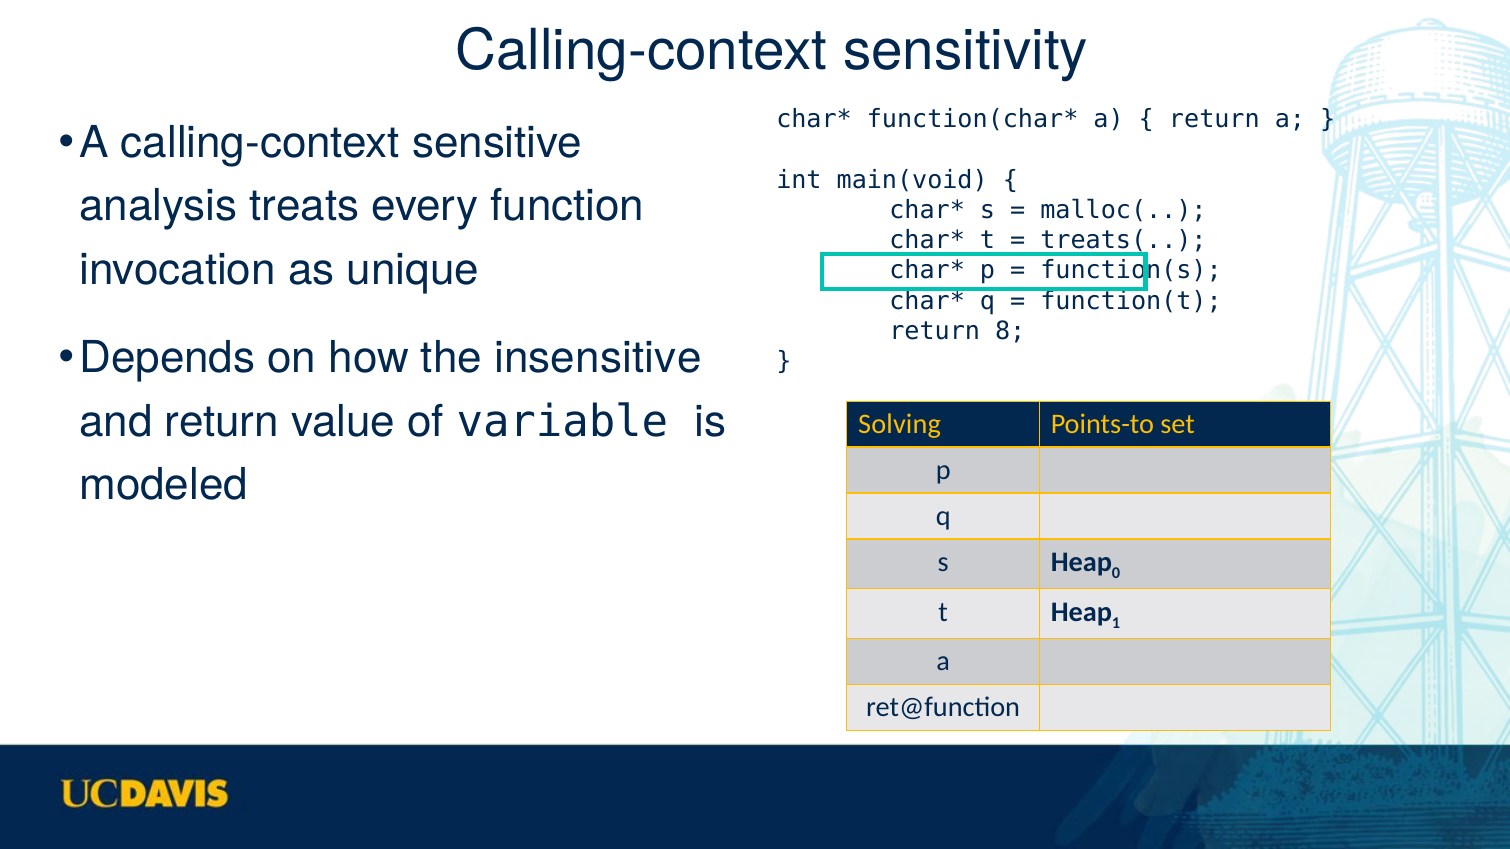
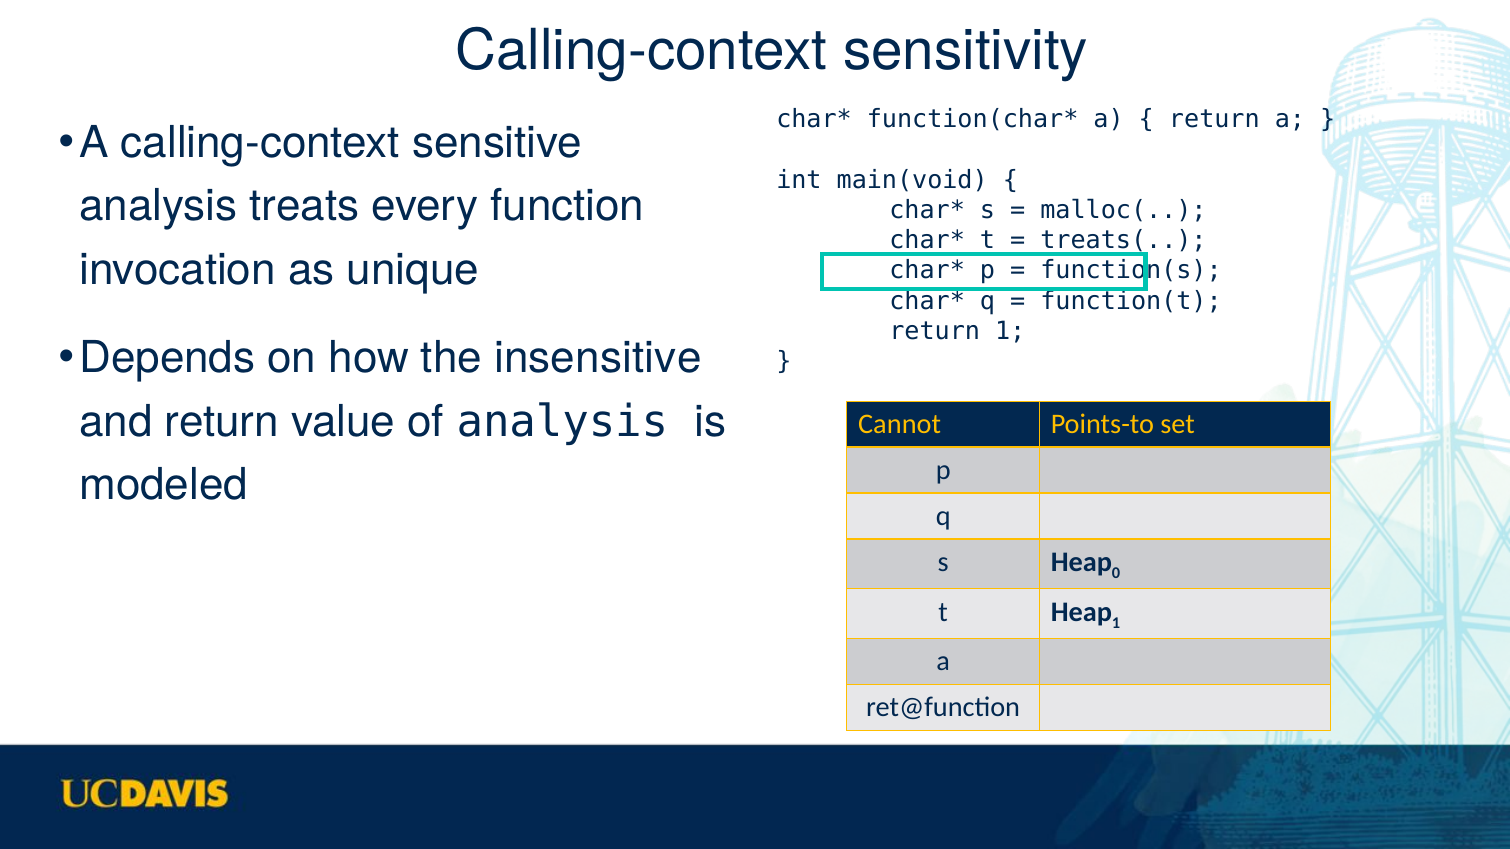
return 8: 8 -> 1 (1010, 331)
of variable: variable -> analysis (562, 422)
Solving: Solving -> Cannot (900, 425)
